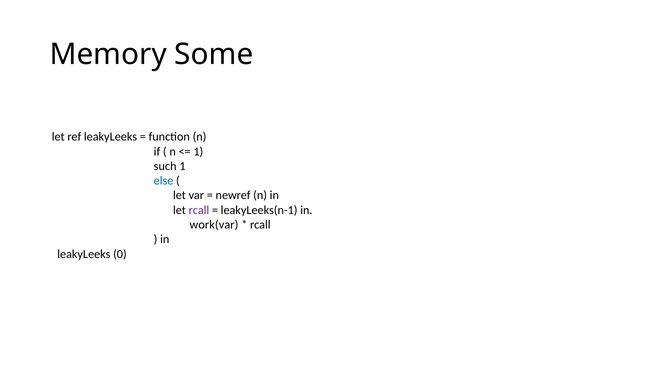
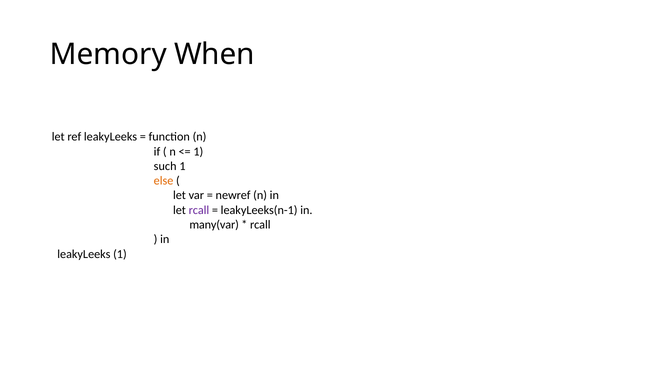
Some: Some -> When (214, 55)
else colour: blue -> orange (164, 181)
work(var: work(var -> many(var (214, 225)
leakyLeeks 0: 0 -> 1 (120, 254)
